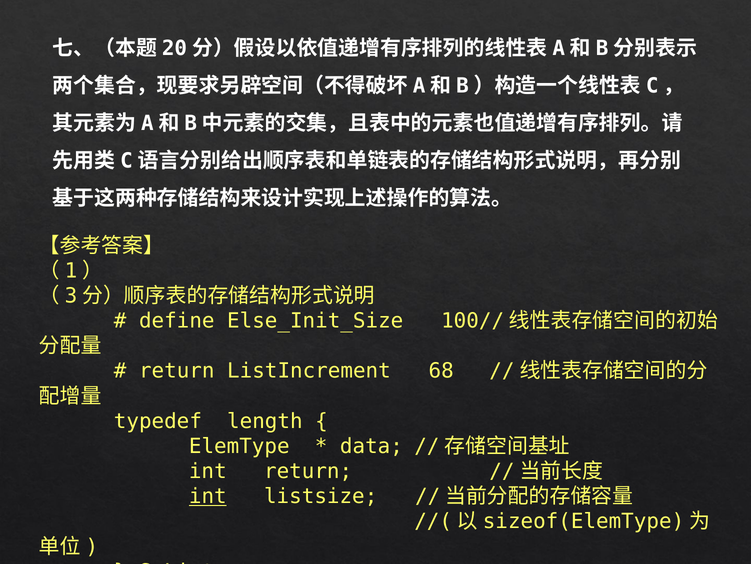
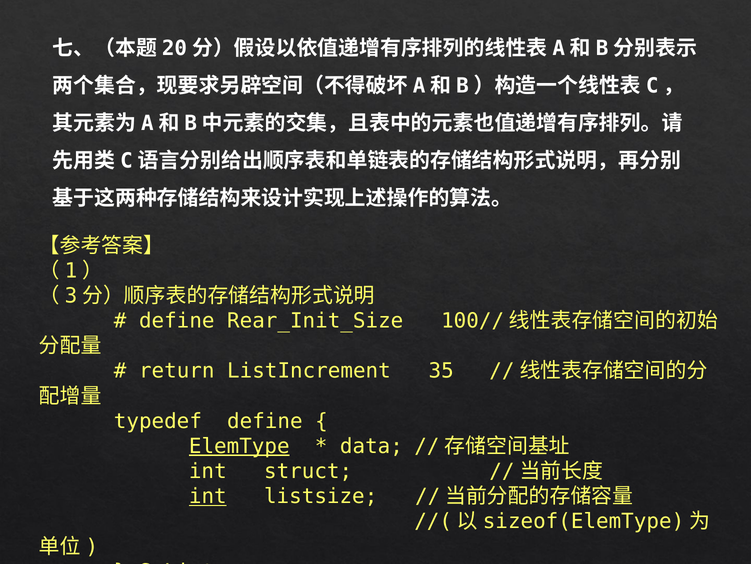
Else_Init_Size: Else_Init_Size -> Rear_Init_Size (315, 321)
68: 68 -> 35 (441, 371)
typedef length: length -> define (265, 421)
ElemType underline: none -> present (239, 446)
int return: return -> struct (308, 471)
